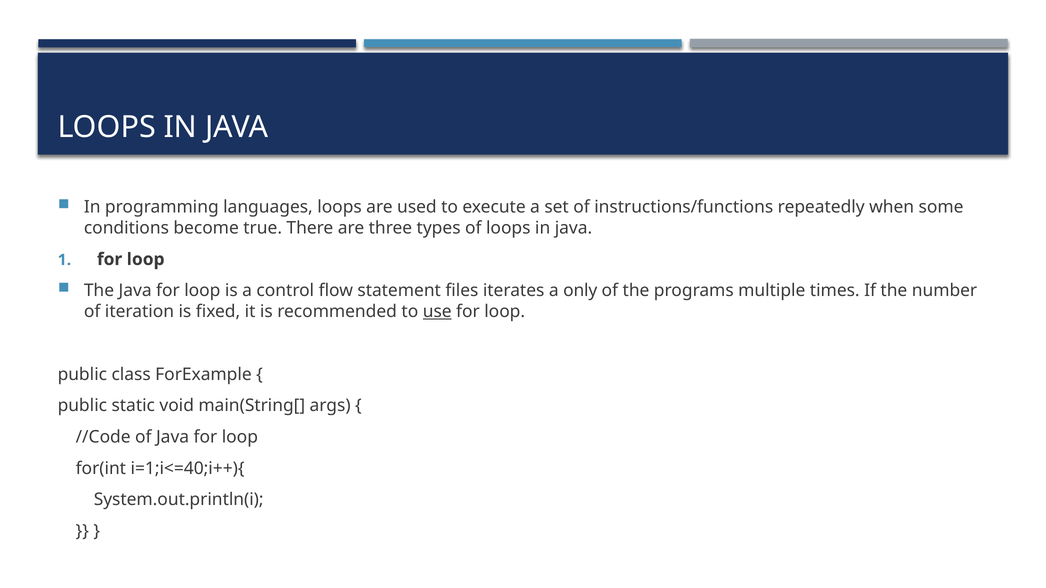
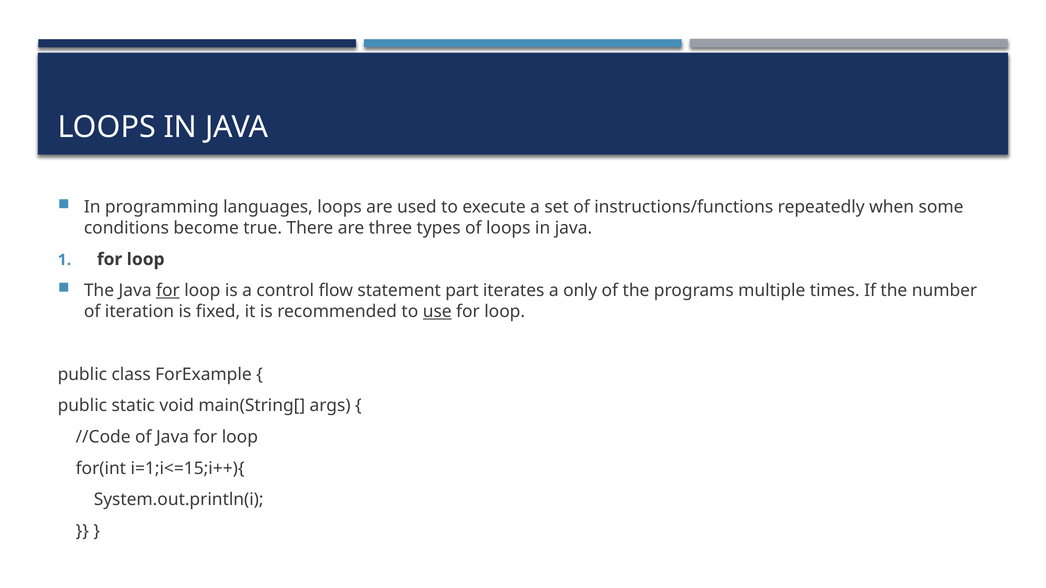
for underline: none -> present (168, 291)
files: files -> part (462, 291)
i=1;i<=40;i++){: i=1;i<=40;i++){ -> i=1;i<=15;i++){ (188, 469)
